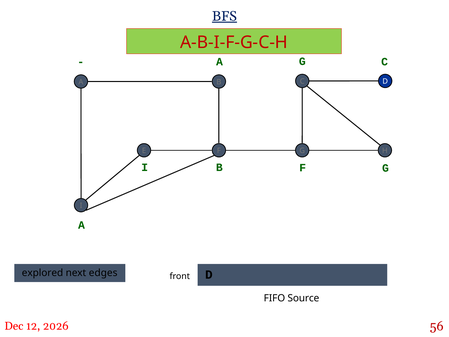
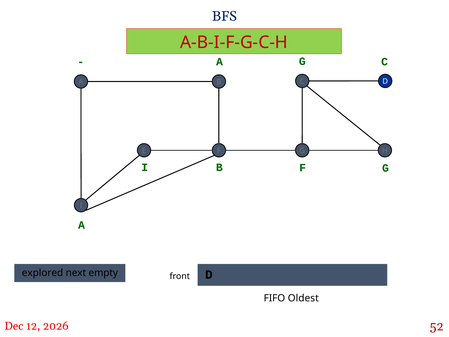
BFS underline: present -> none (225, 16)
edges: edges -> empty (103, 273)
Source: Source -> Oldest (303, 298)
56: 56 -> 52 (437, 326)
